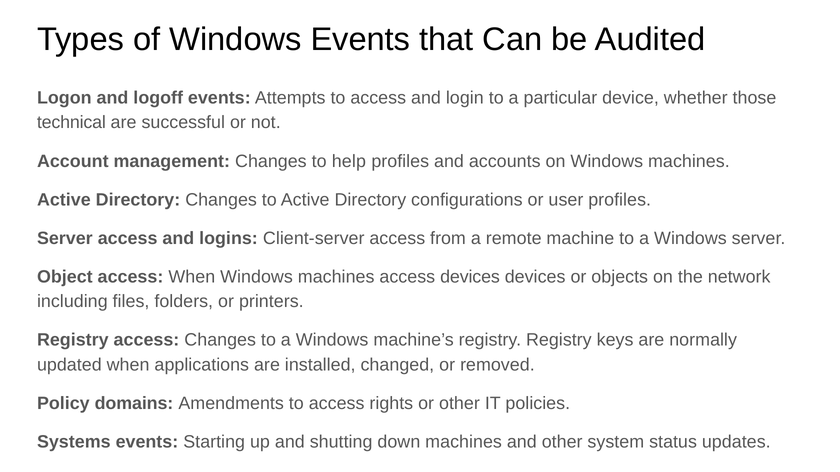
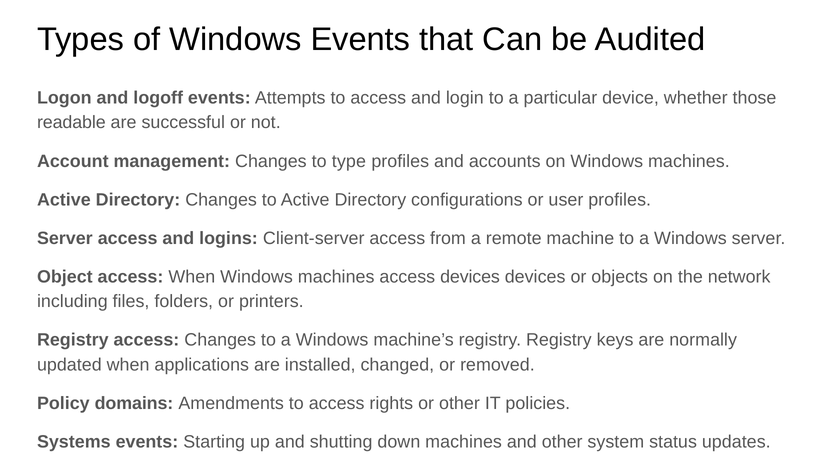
technical: technical -> readable (71, 123)
help: help -> type (349, 161)
